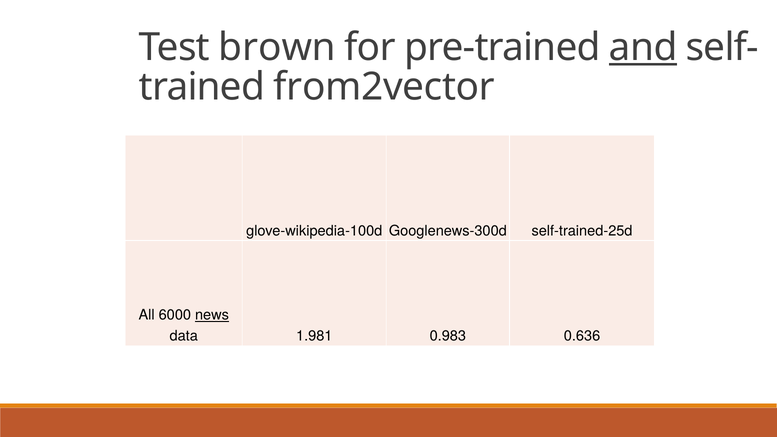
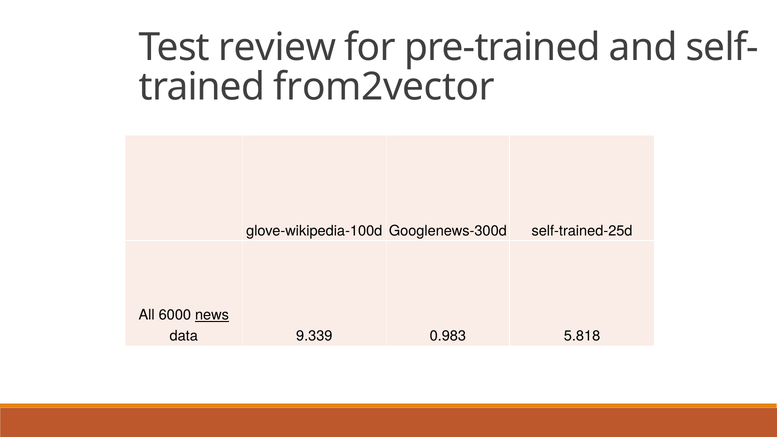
brown: brown -> review (277, 47)
and underline: present -> none (643, 47)
1.981: 1.981 -> 9.339 (314, 336)
0.636: 0.636 -> 5.818 (582, 336)
